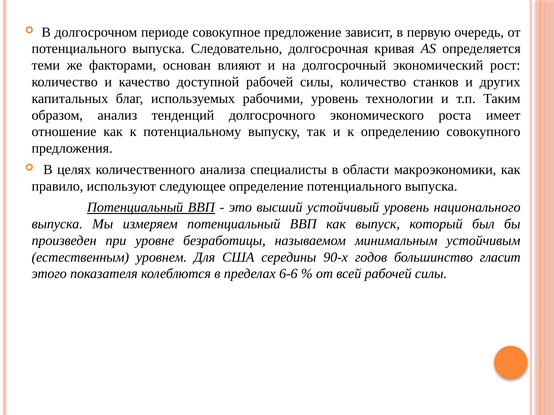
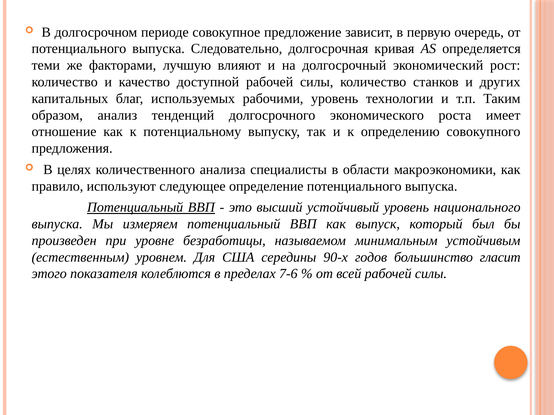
основан: основан -> лучшую (187, 65)
6-6: 6-6 -> 7-6 (288, 274)
